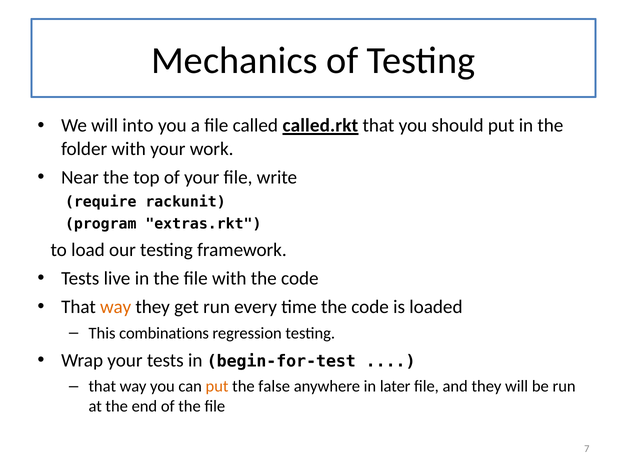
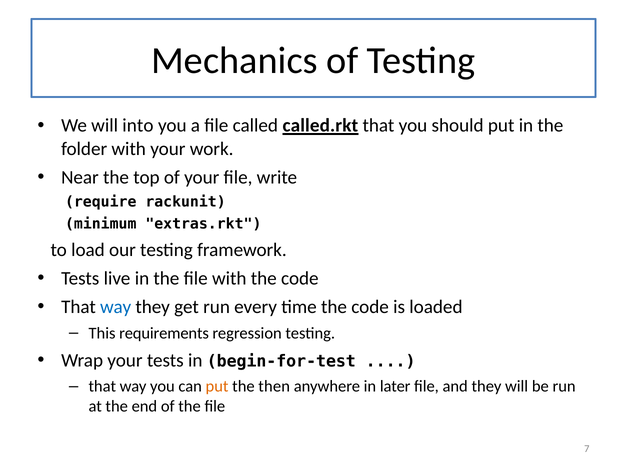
program: program -> minimum (101, 224)
way colour: orange -> blue (116, 307)
combinations: combinations -> requirements (164, 333)
false: false -> then (274, 387)
